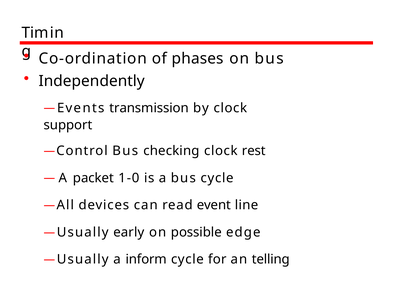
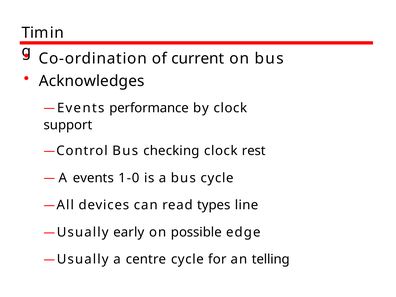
phases: phases -> current (198, 59)
Independently: Independently -> Acknowledges (92, 81)
transmission: transmission -> performance (149, 108)
packet: packet -> events (93, 178)
event: event -> types (214, 205)
inform: inform -> centre (146, 259)
